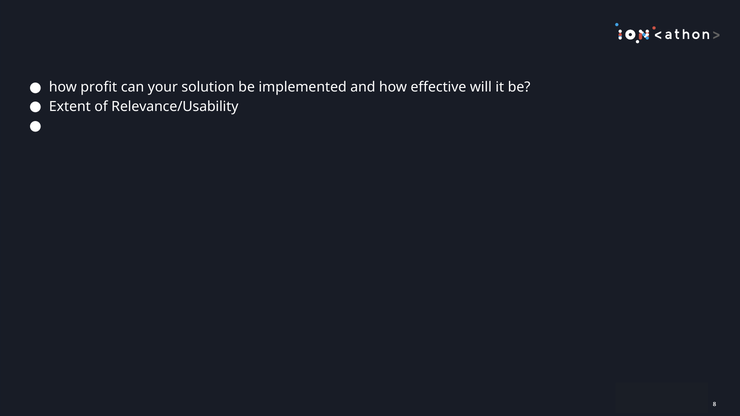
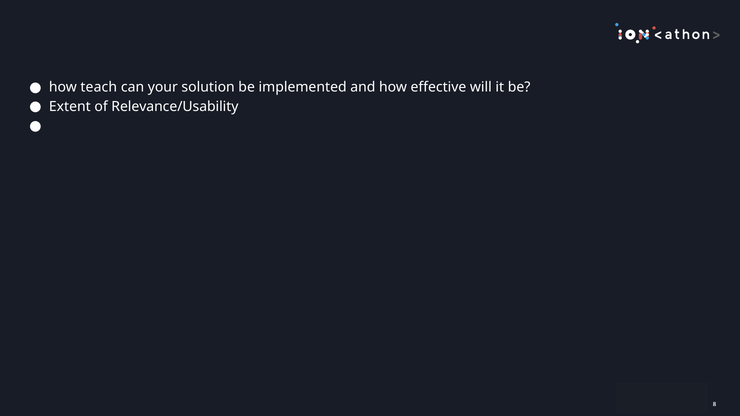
profit: profit -> teach (99, 87)
